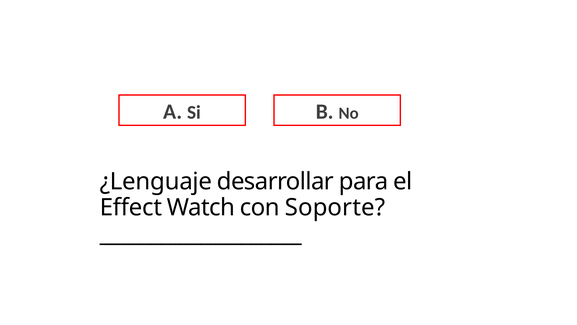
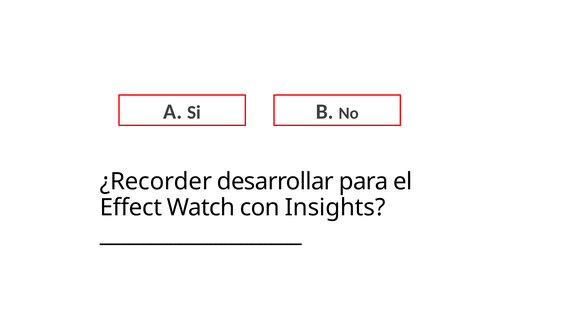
¿Lenguaje: ¿Lenguaje -> ¿Recorder (156, 181)
Soporte: Soporte -> Insights (335, 207)
